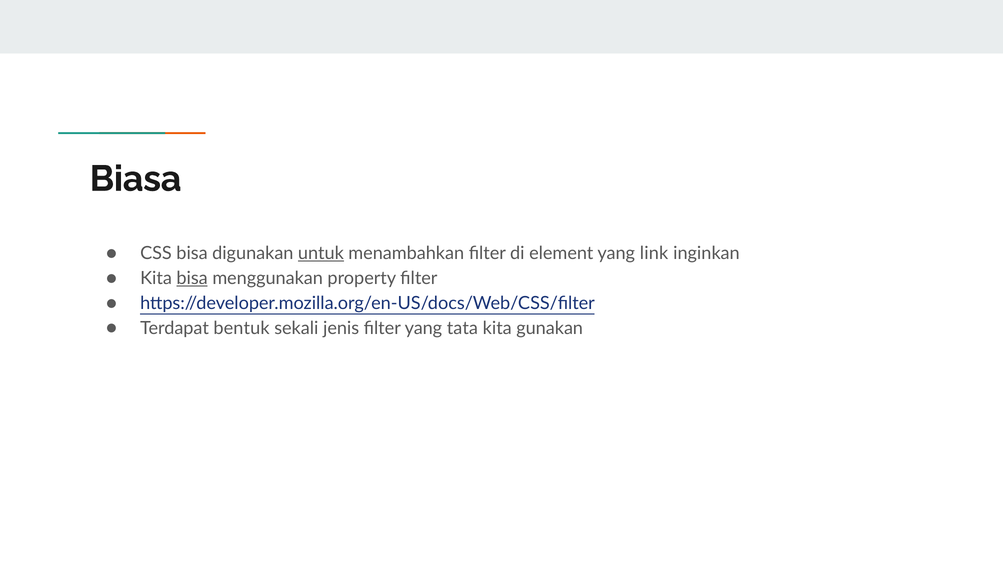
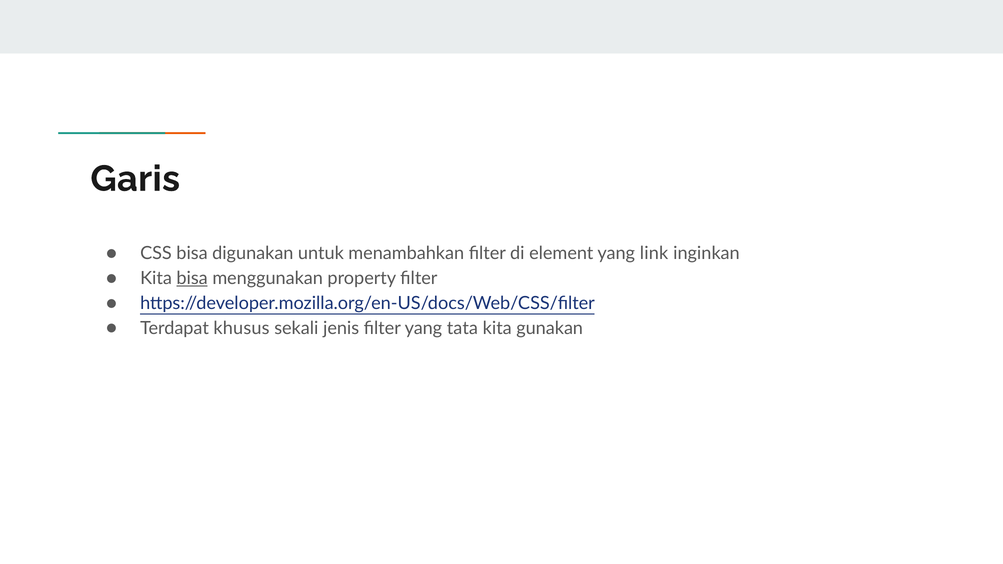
Biasa: Biasa -> Garis (135, 179)
untuk underline: present -> none (321, 253)
bentuk: bentuk -> khusus (241, 328)
